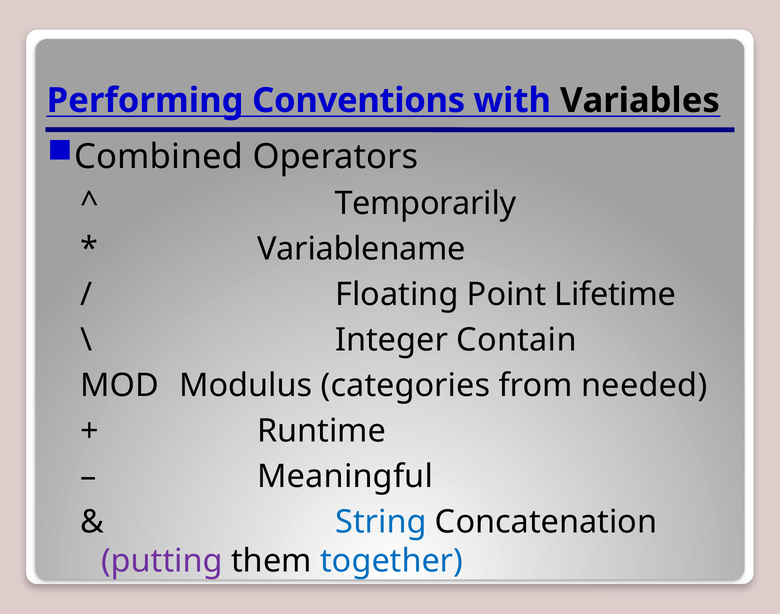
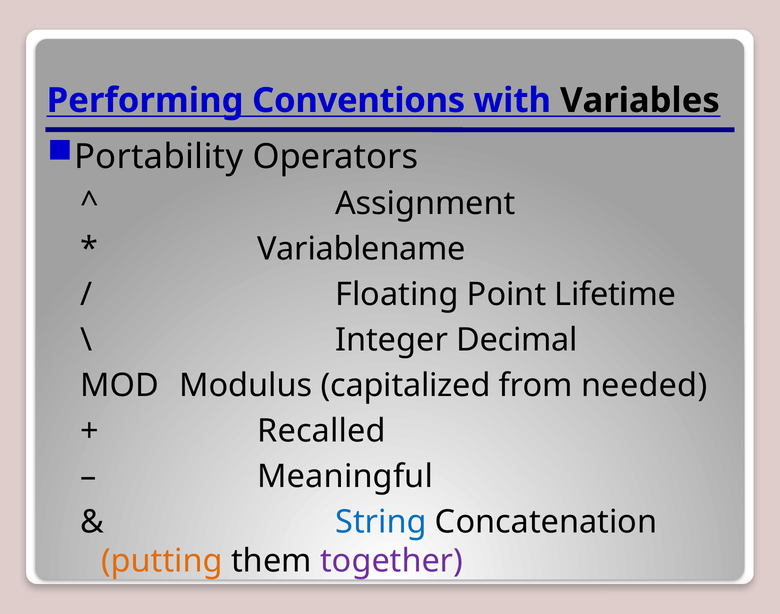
Combined: Combined -> Portability (159, 157)
Temporarily: Temporarily -> Assignment (425, 203)
Contain: Contain -> Decimal (517, 340)
categories: categories -> capitalized (406, 385)
Runtime: Runtime -> Recalled (322, 431)
putting colour: purple -> orange (162, 561)
together colour: blue -> purple (392, 561)
